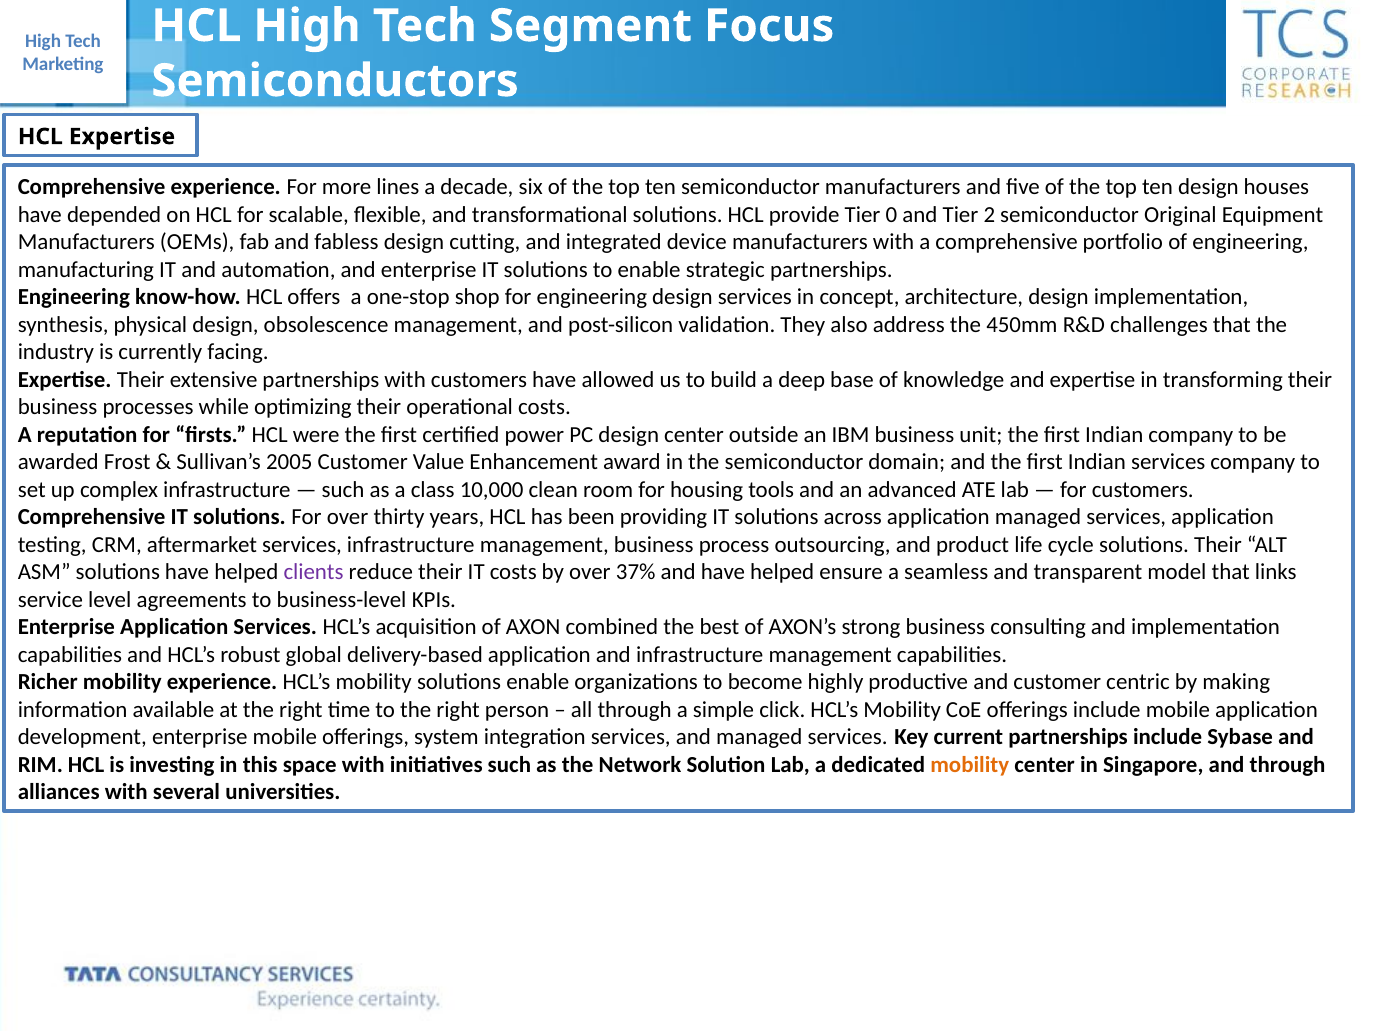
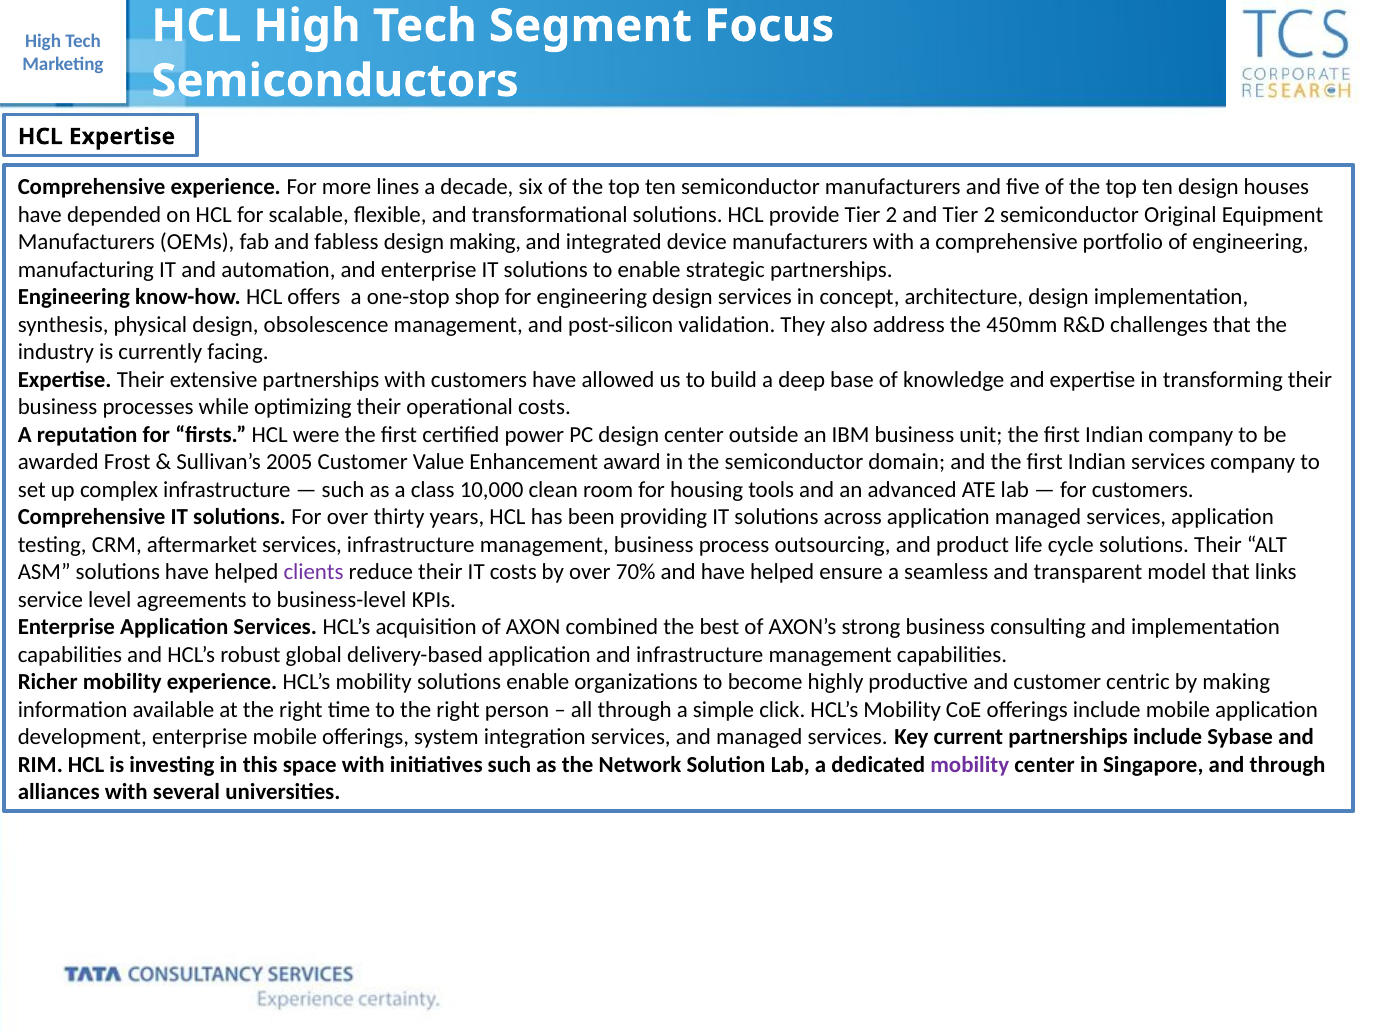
provide Tier 0: 0 -> 2 (891, 214)
design cutting: cutting -> making (485, 242)
37%: 37% -> 70% (636, 572)
mobility colour: orange -> purple (970, 765)
